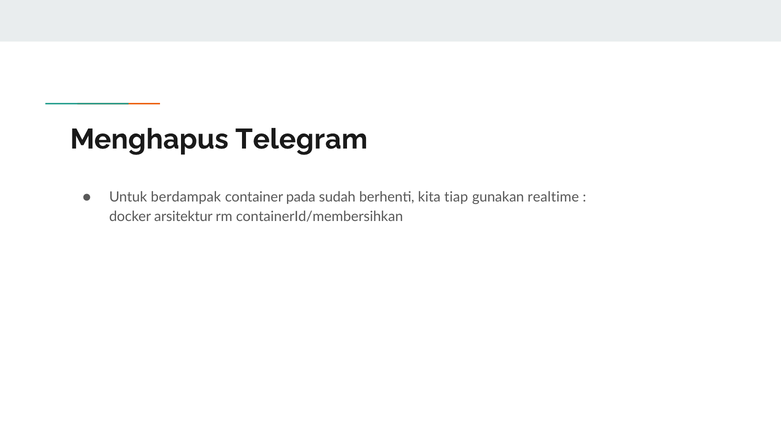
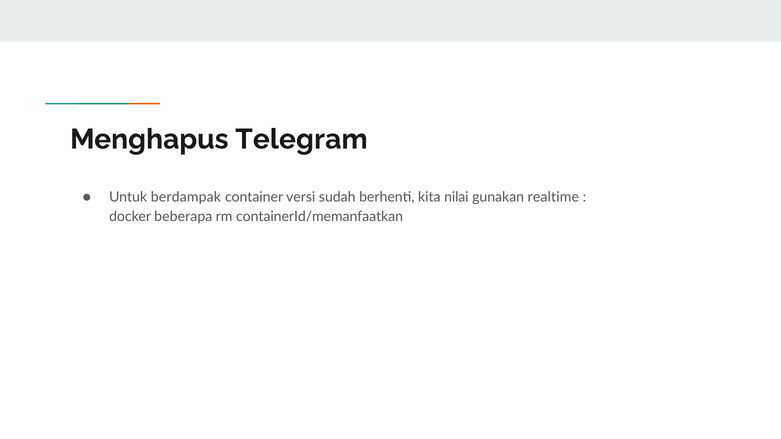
pada: pada -> versi (301, 197)
tiap: tiap -> nilai (456, 197)
arsitektur: arsitektur -> beberapa (183, 217)
containerId/membersihkan: containerId/membersihkan -> containerId/memanfaatkan (320, 217)
